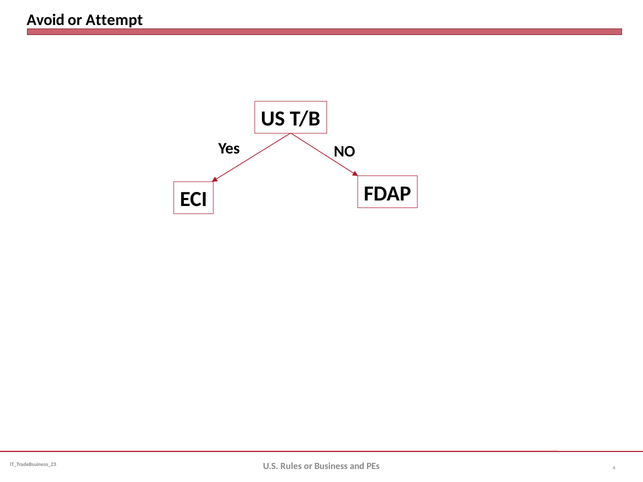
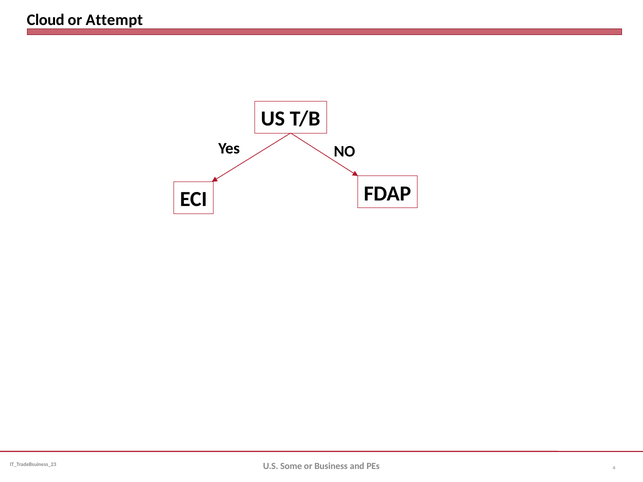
Avoid: Avoid -> Cloud (46, 20)
Rules: Rules -> Some (291, 467)
